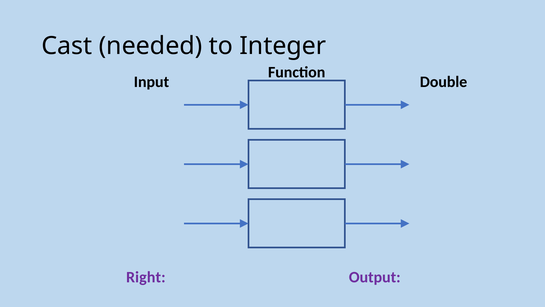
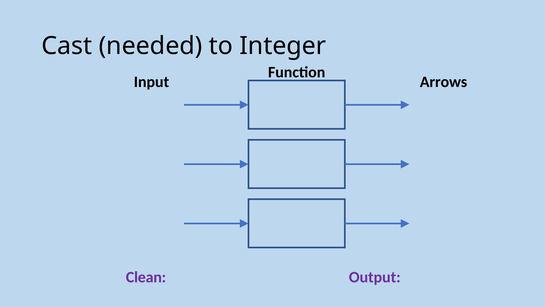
Double: Double -> Arrows (444, 82)
Right: Right -> Clean (146, 277)
